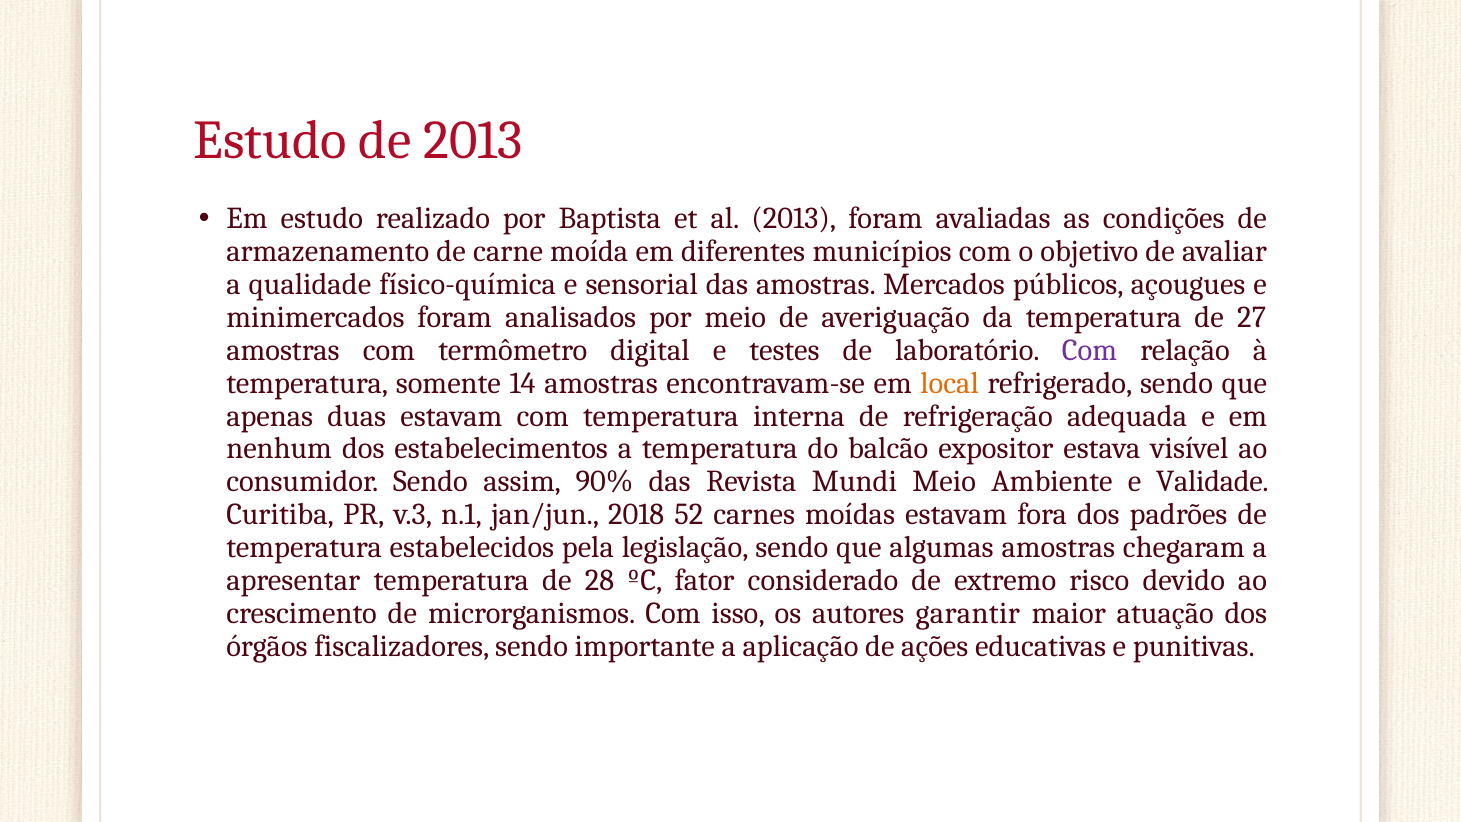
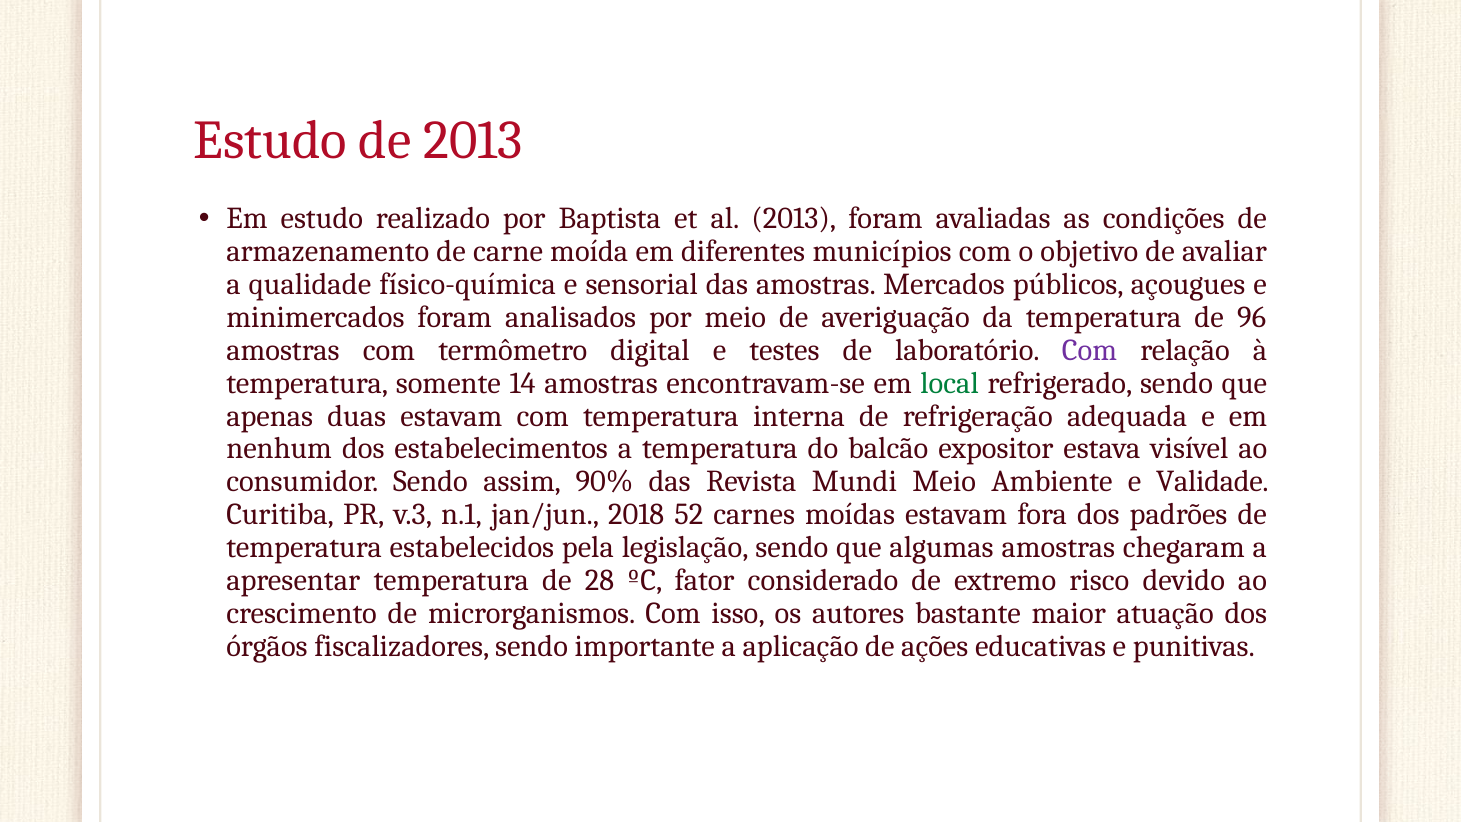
27: 27 -> 96 (1252, 317)
local colour: orange -> green (950, 383)
garantir: garantir -> bastante (968, 613)
